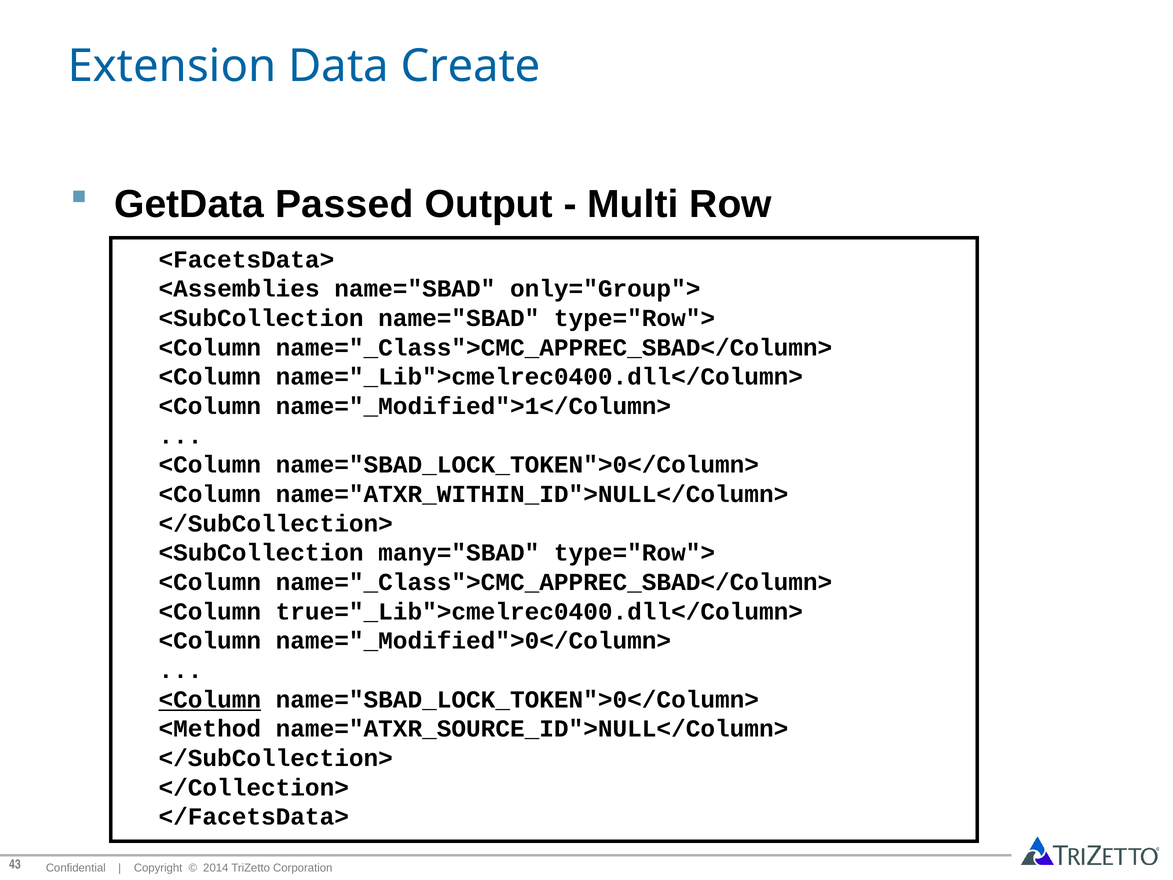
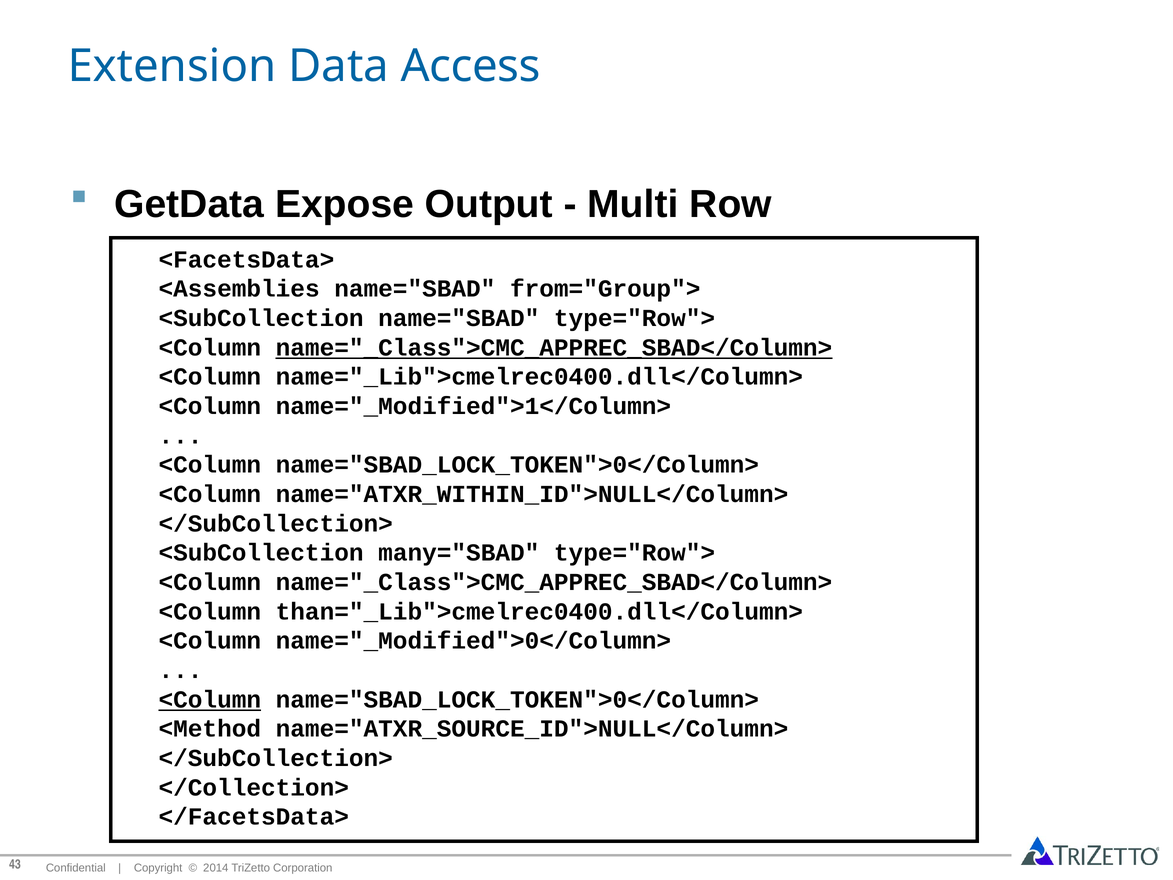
Create: Create -> Access (471, 66)
Passed: Passed -> Expose (345, 204)
only="Group">: only="Group"> -> from="Group"> (605, 289)
name="_Class">CMC_APPREC_SBAD</Column> underline: none -> present (554, 347)
true="_Lib">cmelrec0400.dll</Column>: true="_Lib">cmelrec0400.dll</Column> -> than="_Lib">cmelrec0400.dll</Column> (539, 611)
